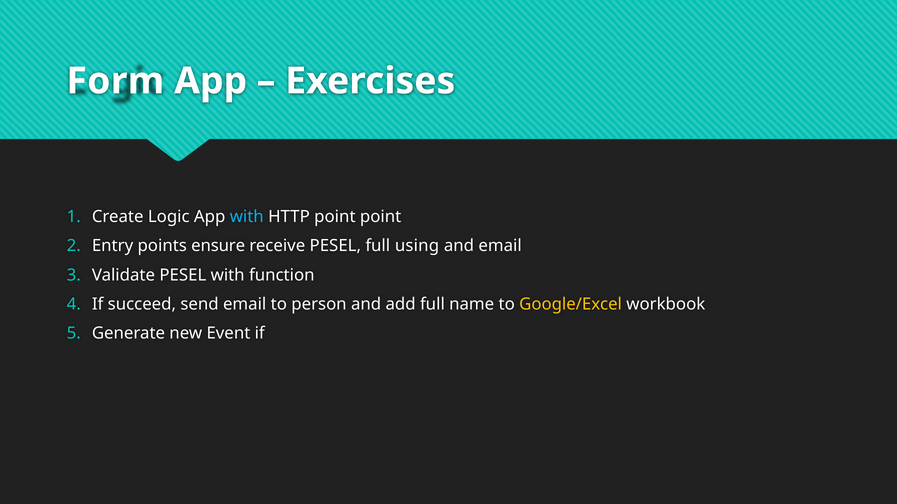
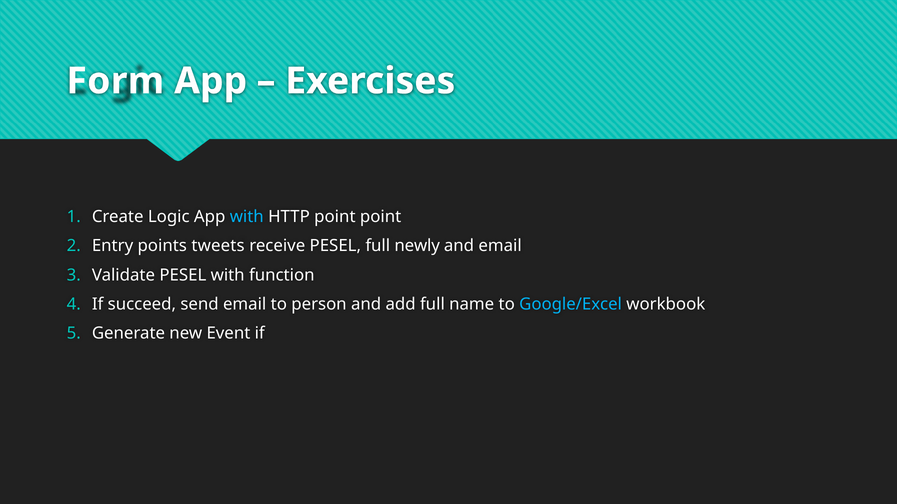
ensure: ensure -> tweets (218, 246)
using: using -> newly (417, 246)
Google/Excel colour: yellow -> light blue (571, 305)
